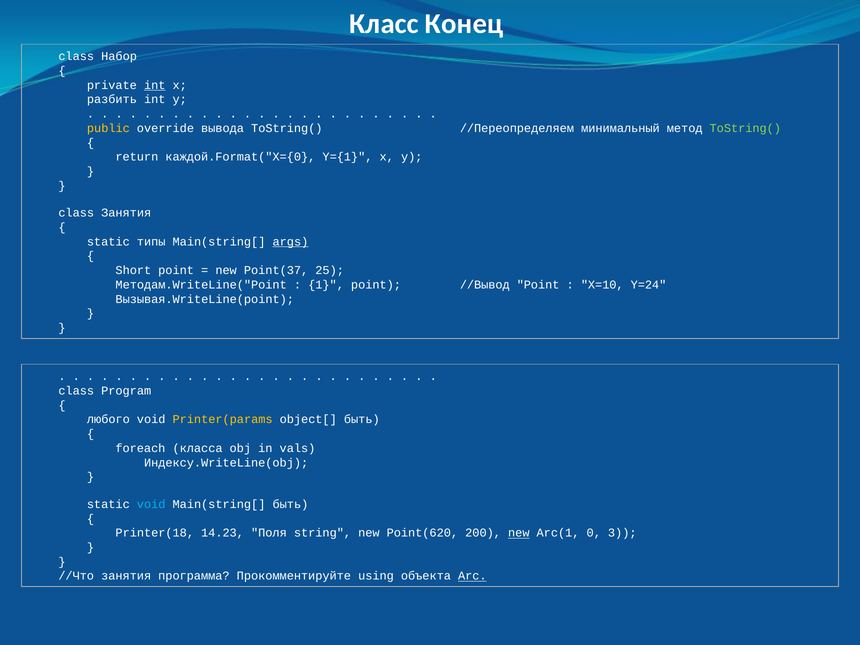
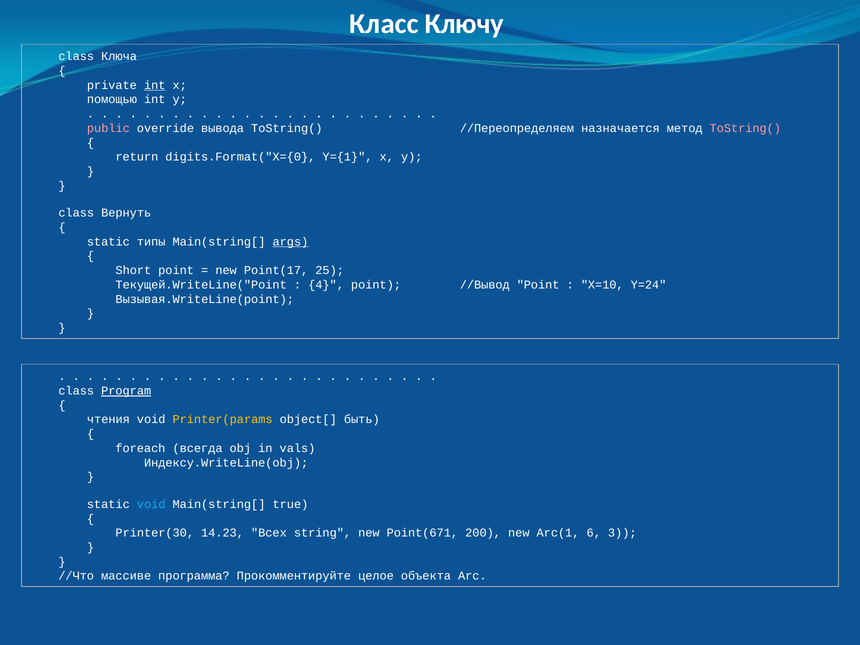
Конец: Конец -> Ключу (464, 24)
Набор: Набор -> Ключа (119, 56)
разбить: разбить -> помощью (112, 100)
public colour: yellow -> pink (108, 128)
минимальный: минимальный -> назначается (620, 128)
ToString( colour: light green -> pink (745, 128)
каждой.Format("X={0: каждой.Format("X={0 -> digits.Format("X={0 (240, 157)
class Занятия: Занятия -> Вернуть (126, 213)
Point(37: Point(37 -> Point(17 (276, 270)
Методам.WriteLine("Point: Методам.WriteLine("Point -> Текущей.WriteLine("Point (201, 285)
1: 1 -> 4 (326, 285)
Program underline: none -> present (126, 391)
любого: любого -> чтения (108, 420)
класса: класса -> всегда (198, 448)
Main(string[ быть: быть -> true (290, 504)
Printer(18: Printer(18 -> Printer(30 (155, 533)
Поля: Поля -> Всех (269, 533)
Point(620: Point(620 -> Point(671 (422, 533)
new underline: present -> none (519, 533)
0: 0 -> 6 (594, 533)
//Что занятия: занятия -> массиве (126, 576)
using: using -> целое (376, 576)
Arc underline: present -> none (472, 576)
